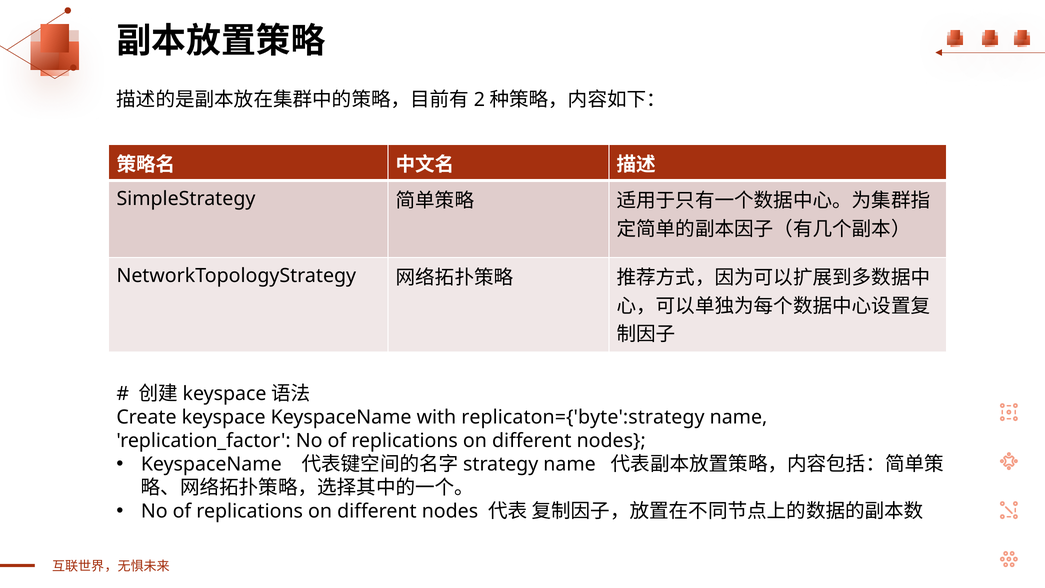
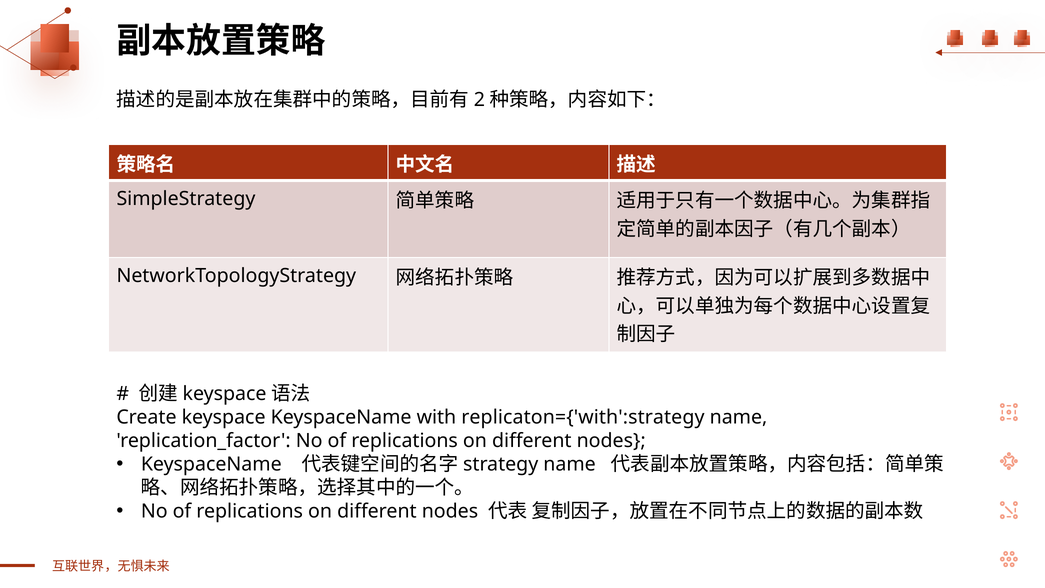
replicaton={'byte':strategy: replicaton={'byte':strategy -> replicaton={'with':strategy (583, 417)
